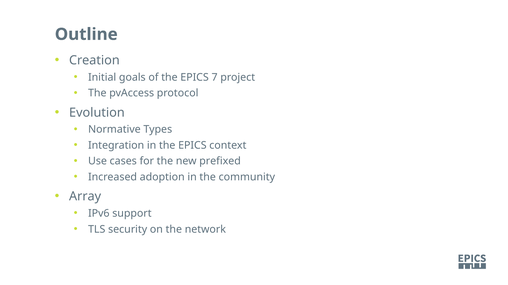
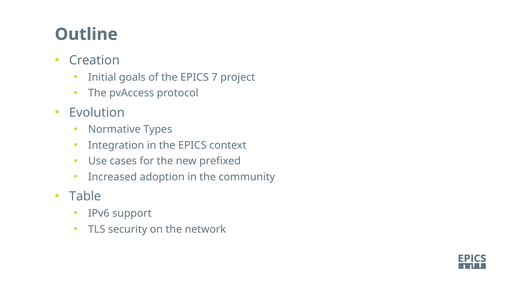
Array: Array -> Table (85, 197)
